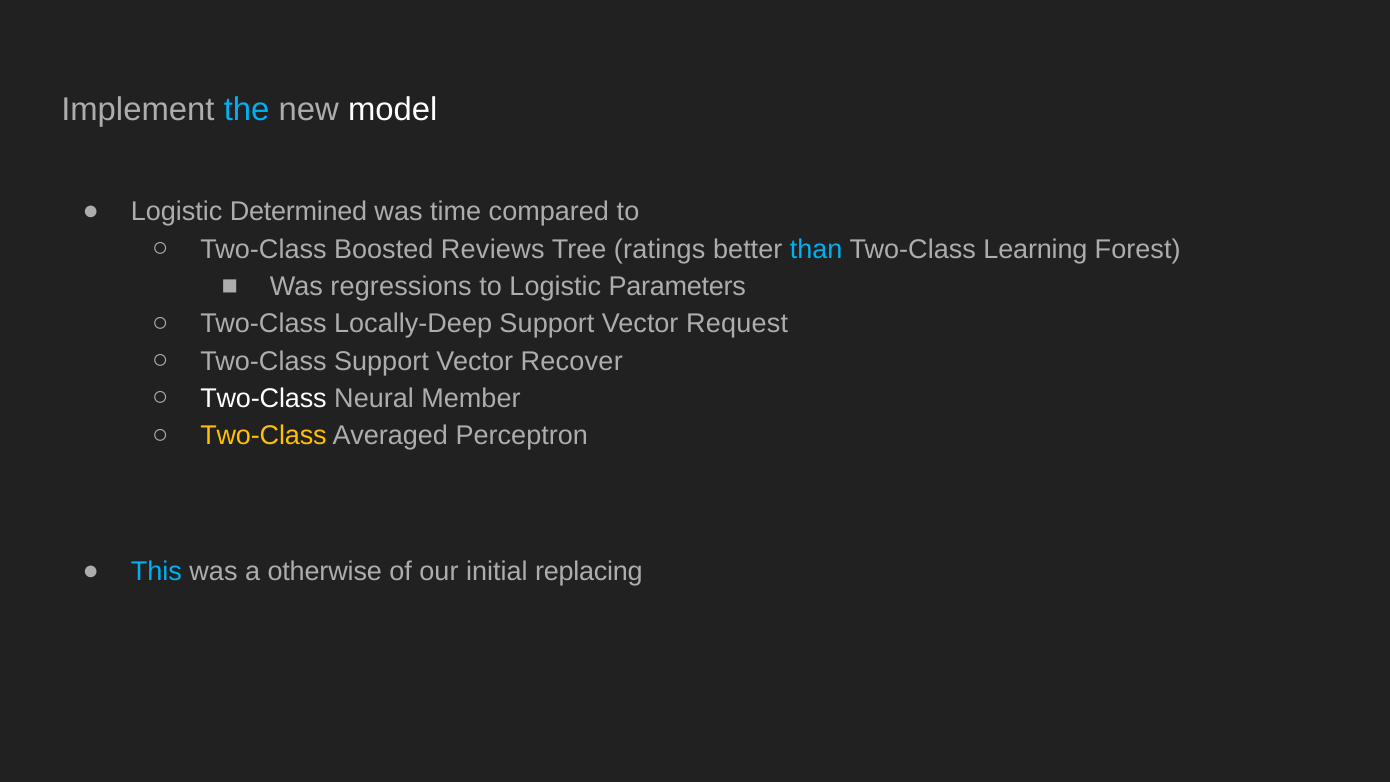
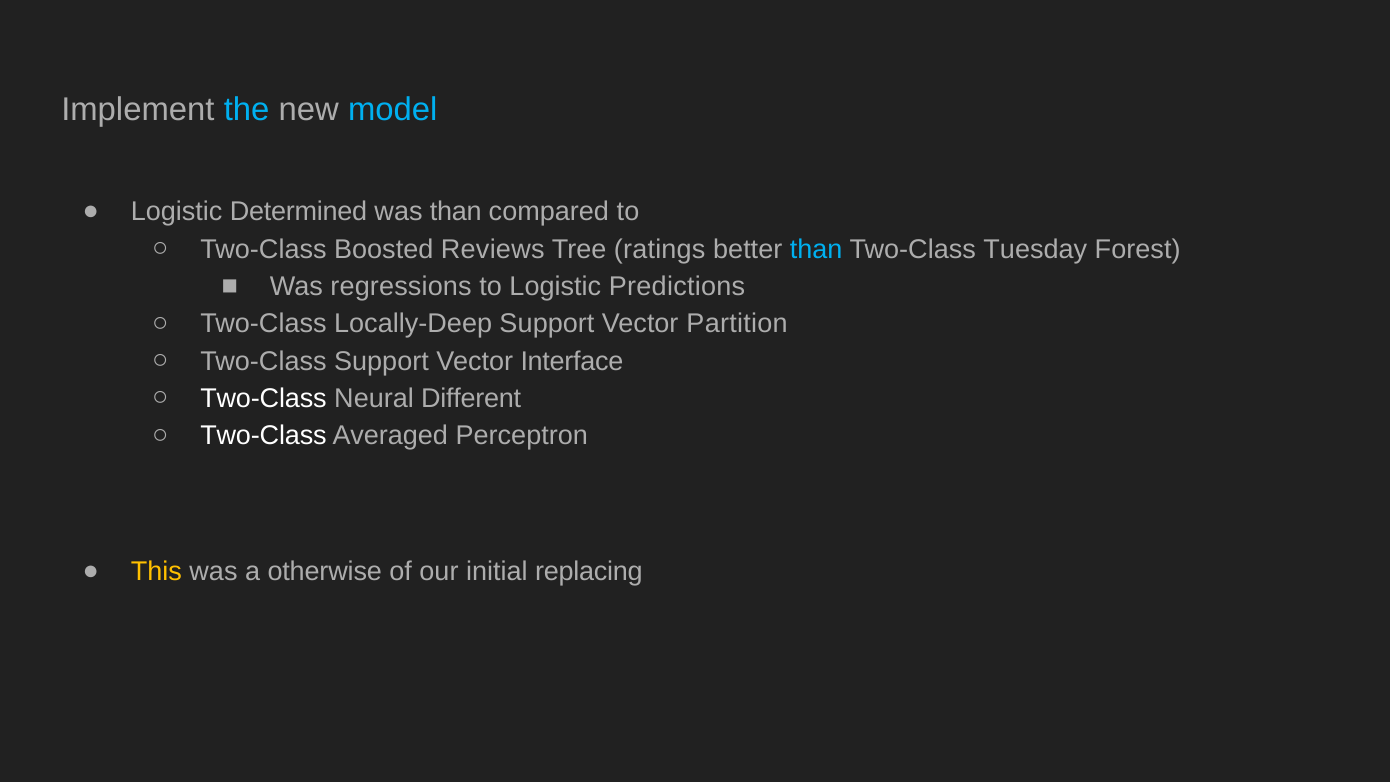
model colour: white -> light blue (393, 109)
was time: time -> than (456, 212)
Learning: Learning -> Tuesday (1035, 249)
Parameters: Parameters -> Predictions (677, 287)
Request: Request -> Partition (737, 324)
Recover: Recover -> Interface (572, 361)
Member: Member -> Different (471, 398)
Two-Class colour: yellow -> white (264, 436)
This colour: light blue -> yellow (156, 572)
